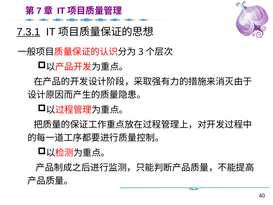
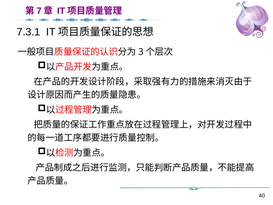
7.3.1 underline: present -> none (28, 32)
